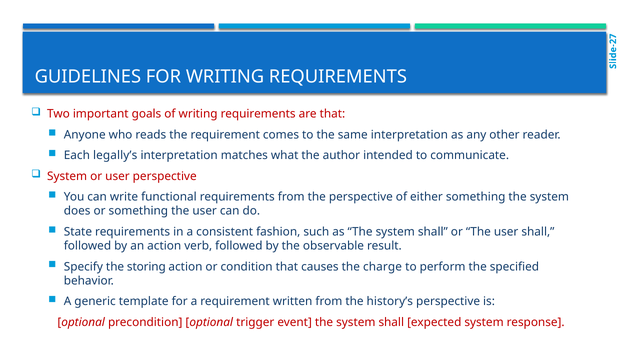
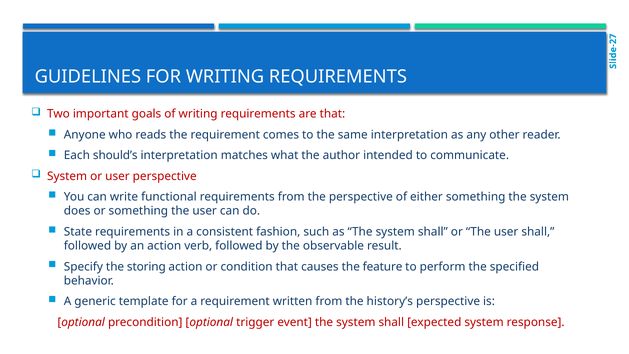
legally’s: legally’s -> should’s (115, 155)
charge: charge -> feature (383, 267)
